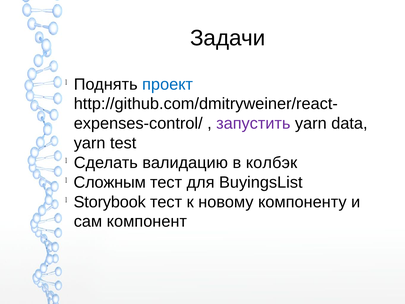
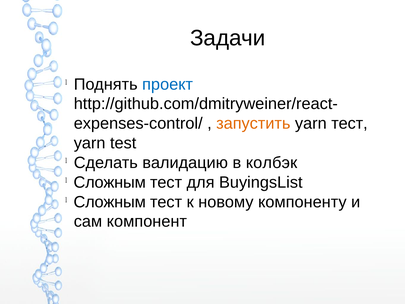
запустить colour: purple -> orange (253, 123)
yarn data: data -> тест (349, 123)
Storybook: Storybook -> Сложным (110, 202)
